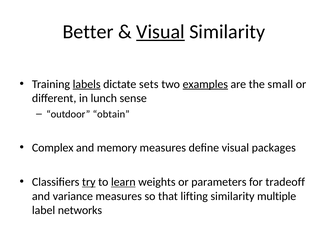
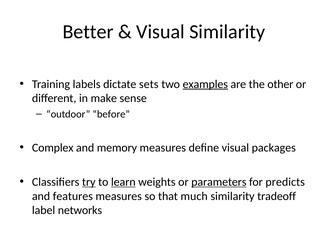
Visual underline: present -> none (160, 32)
labels underline: present -> none (87, 84)
small: small -> other (280, 84)
lunch: lunch -> make (104, 98)
obtain: obtain -> before (111, 114)
parameters underline: none -> present (219, 182)
tradeoff: tradeoff -> predicts (285, 182)
variance: variance -> features (73, 196)
lifting: lifting -> much (194, 196)
multiple: multiple -> tradeoff (277, 196)
